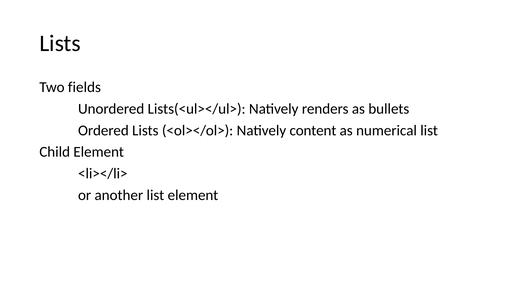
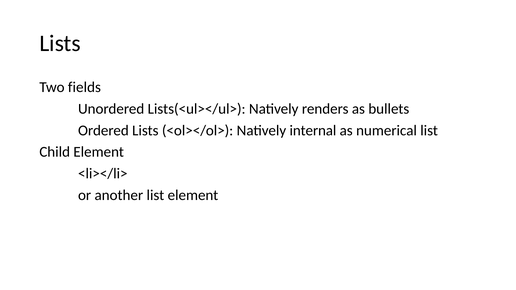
content: content -> internal (313, 131)
